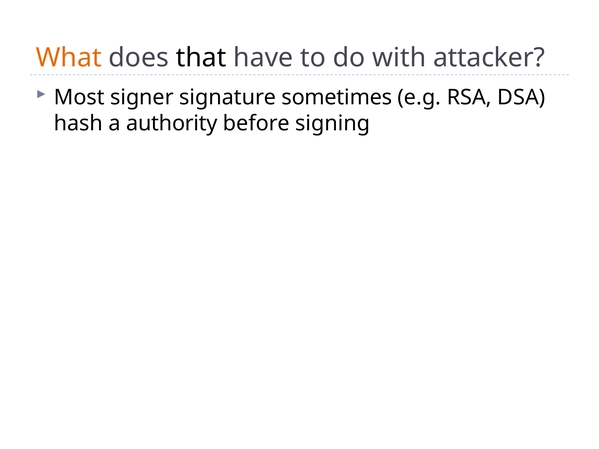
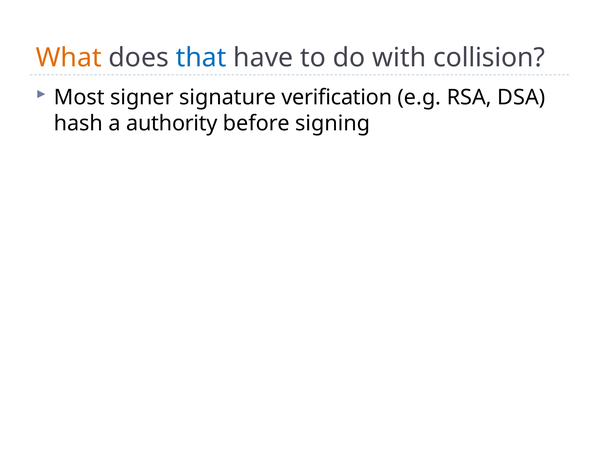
that colour: black -> blue (201, 58)
attacker: attacker -> collision (489, 58)
sometimes: sometimes -> verification (337, 97)
